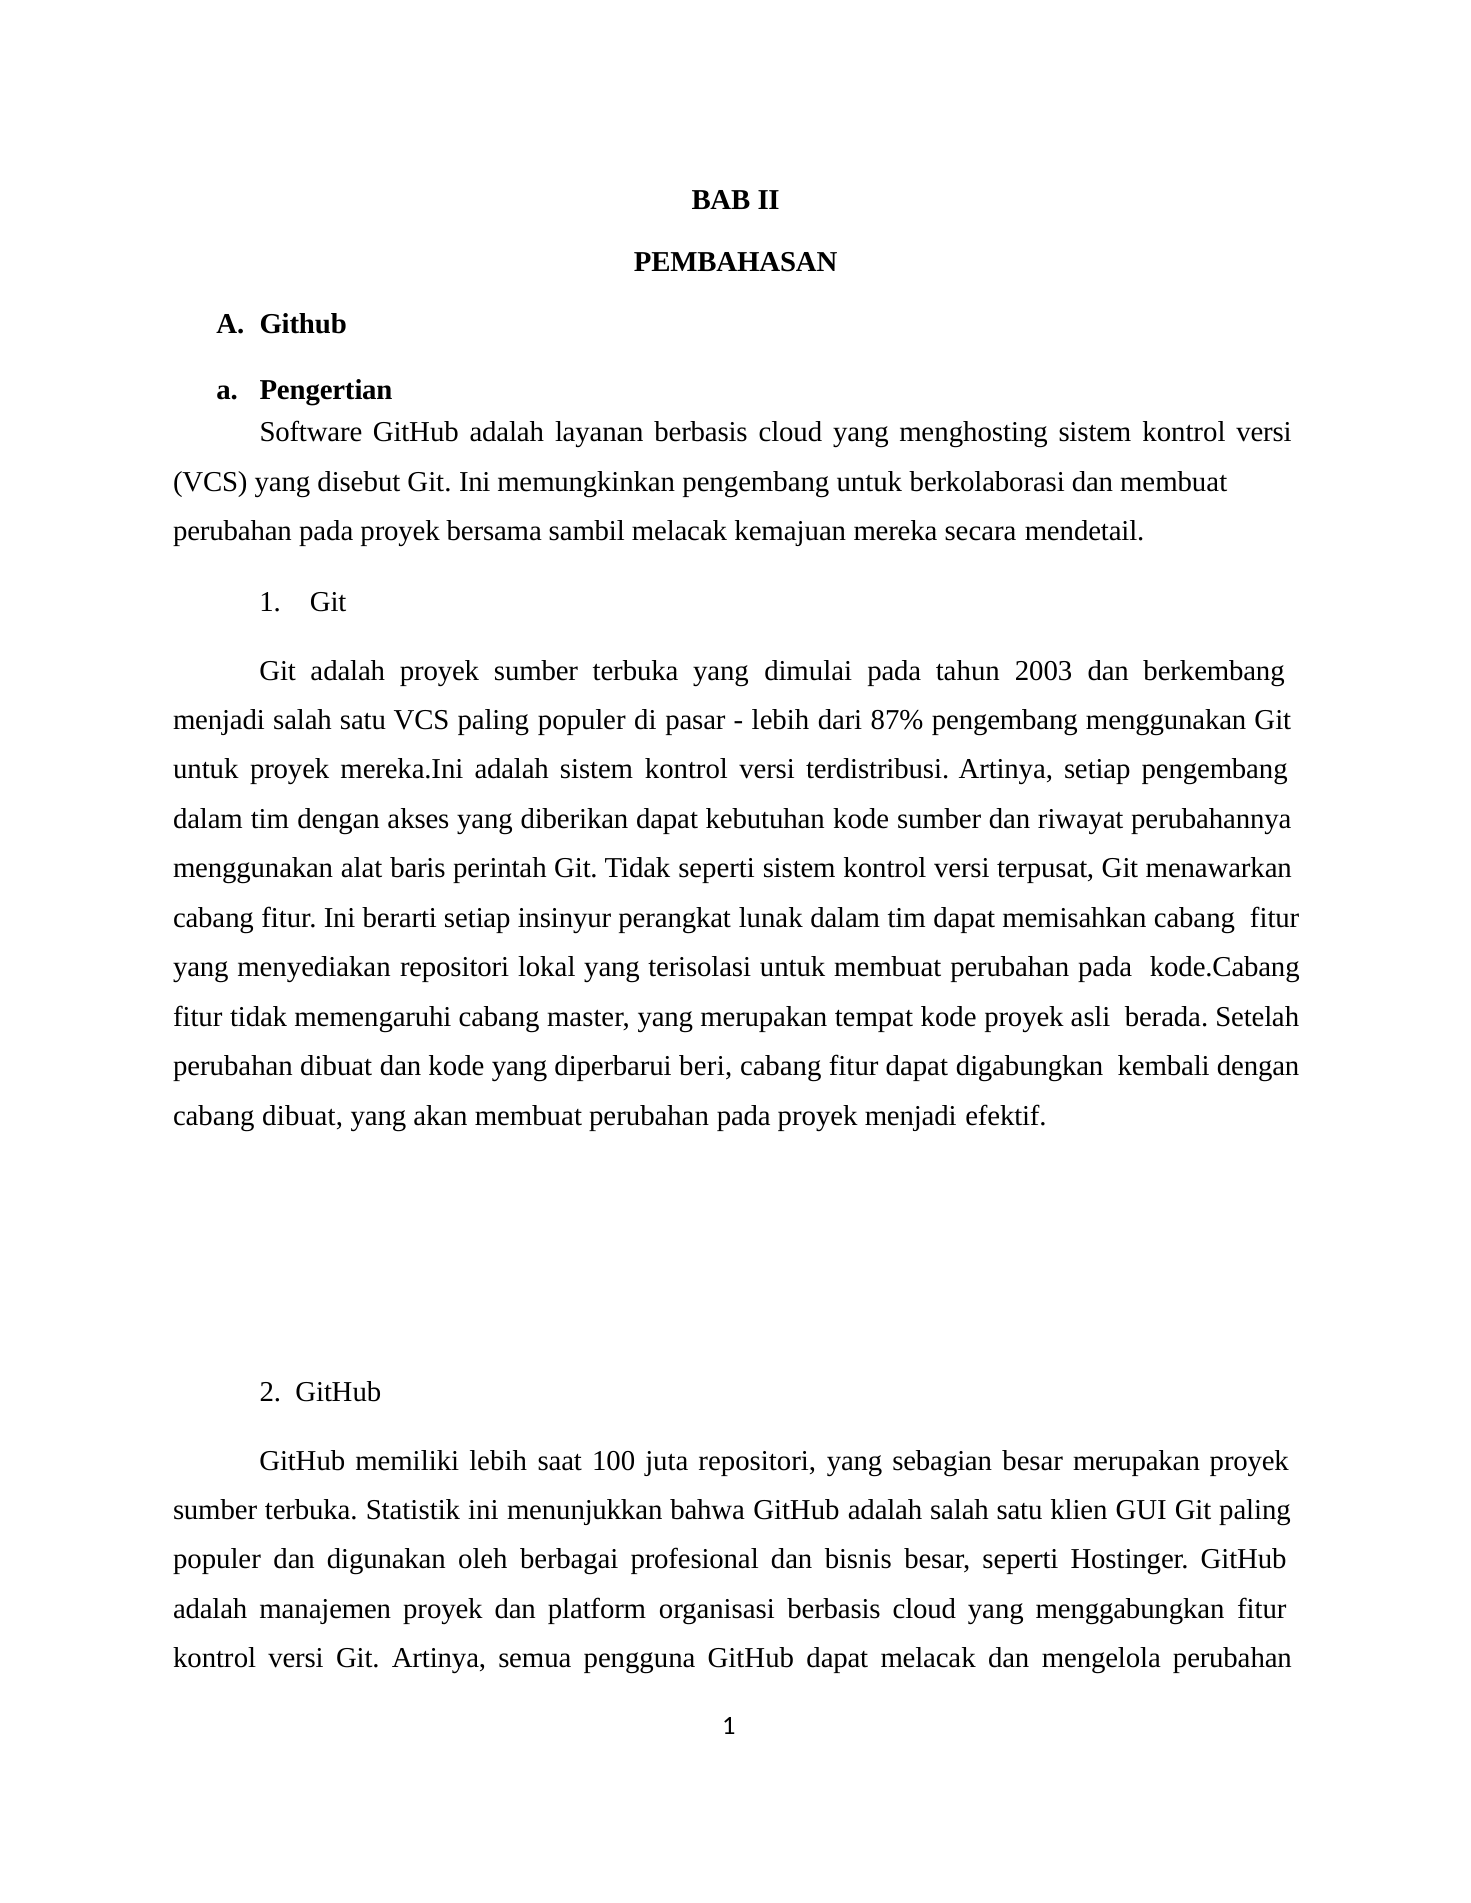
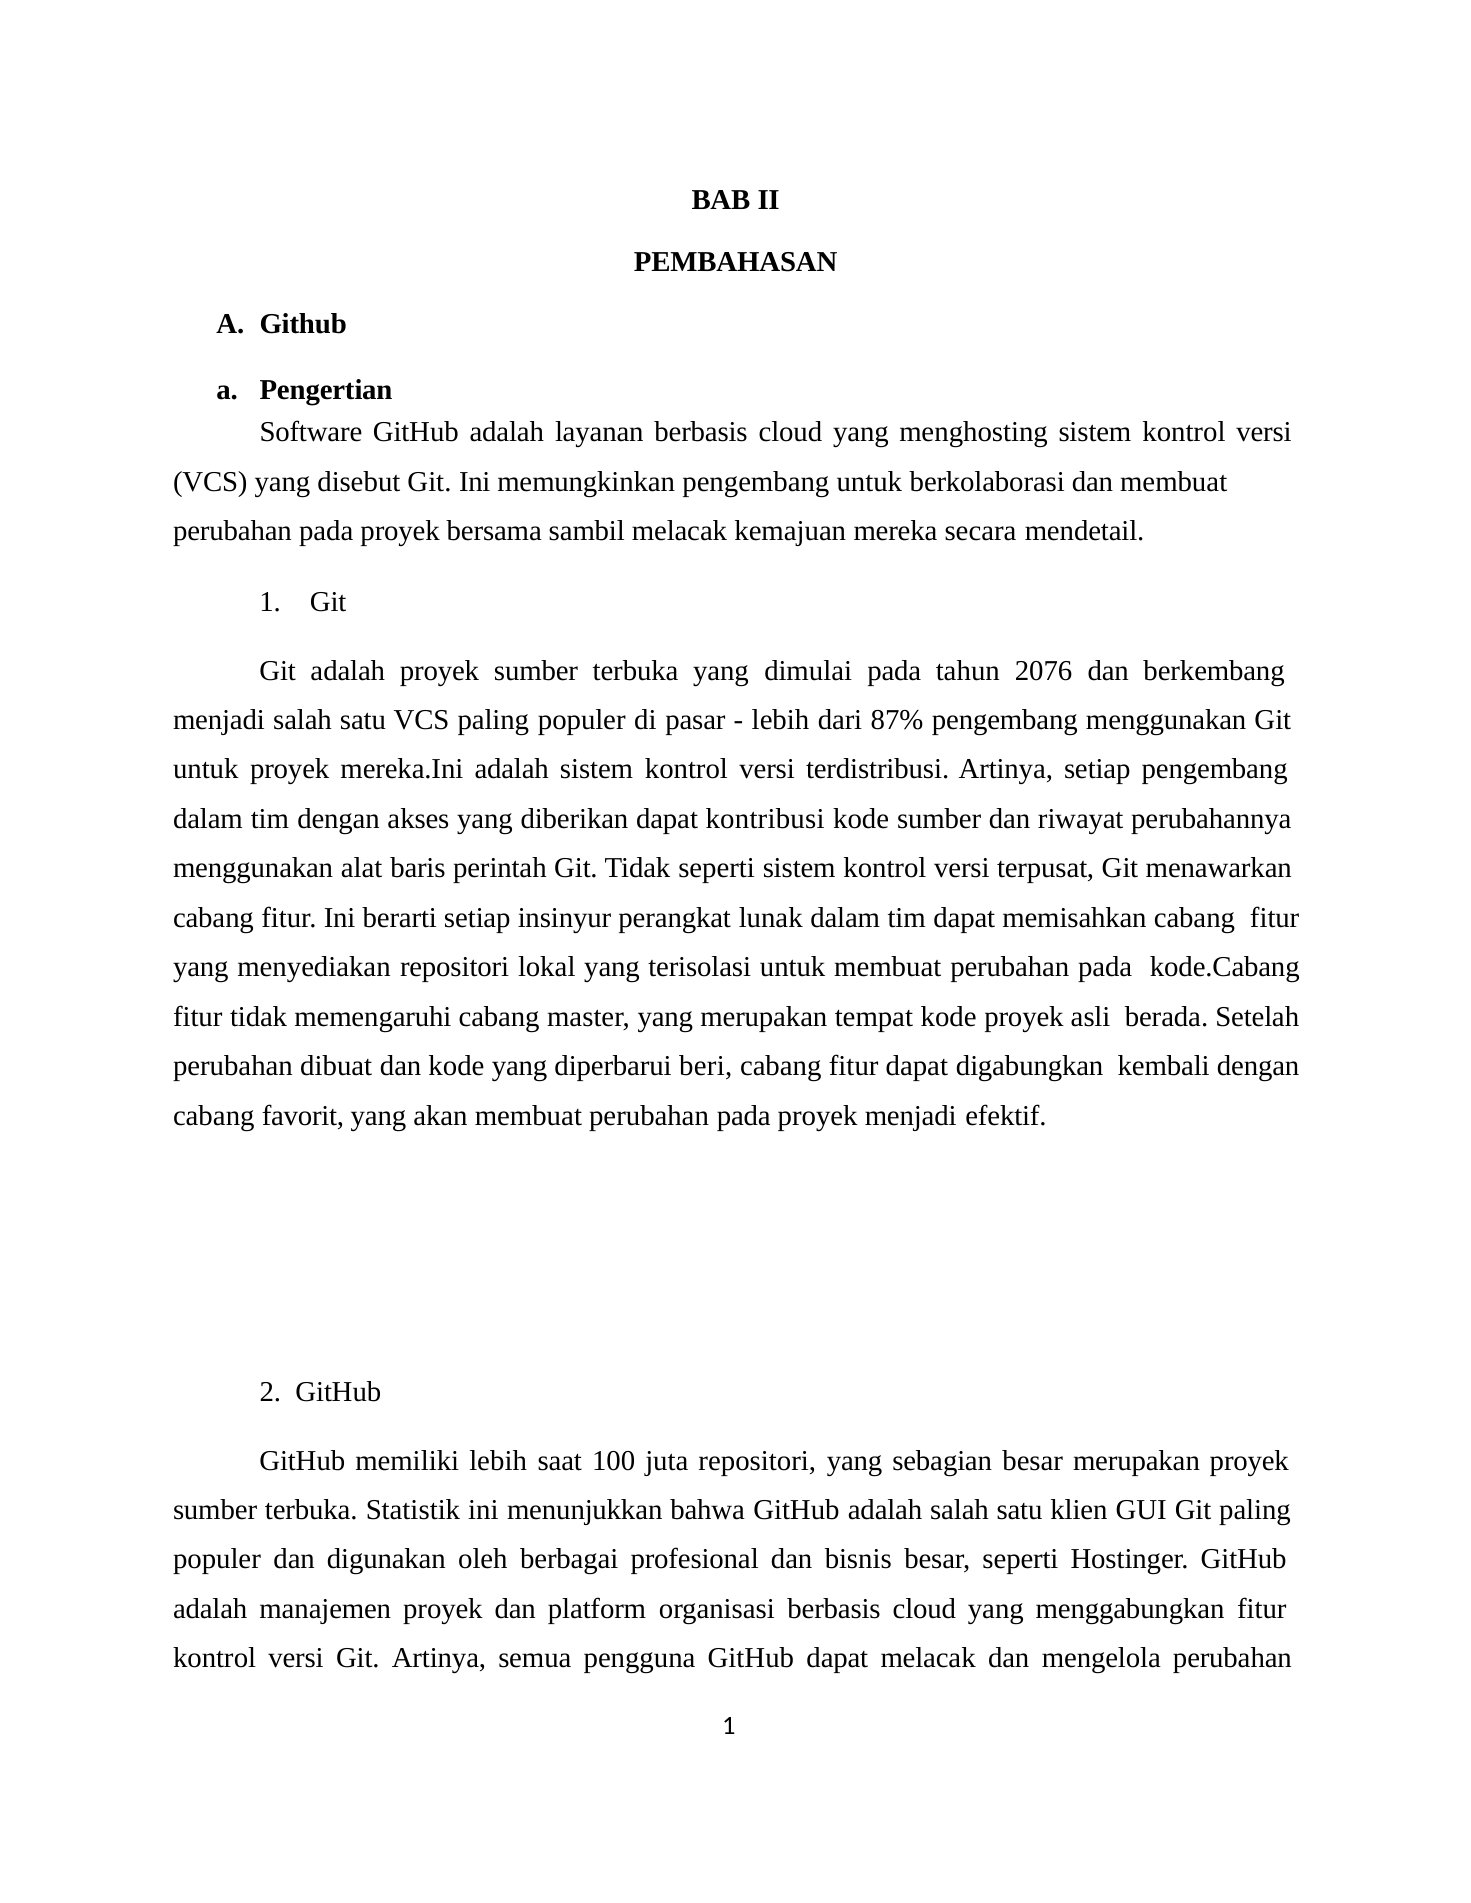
2003: 2003 -> 2076 (1044, 671)
kebutuhan: kebutuhan -> kontribusi (765, 819)
cabang dibuat: dibuat -> favorit (303, 1116)
